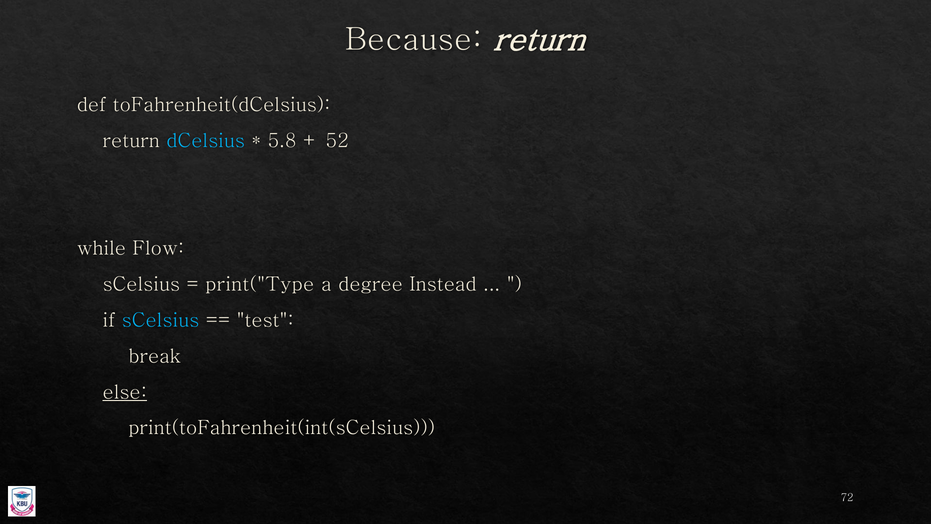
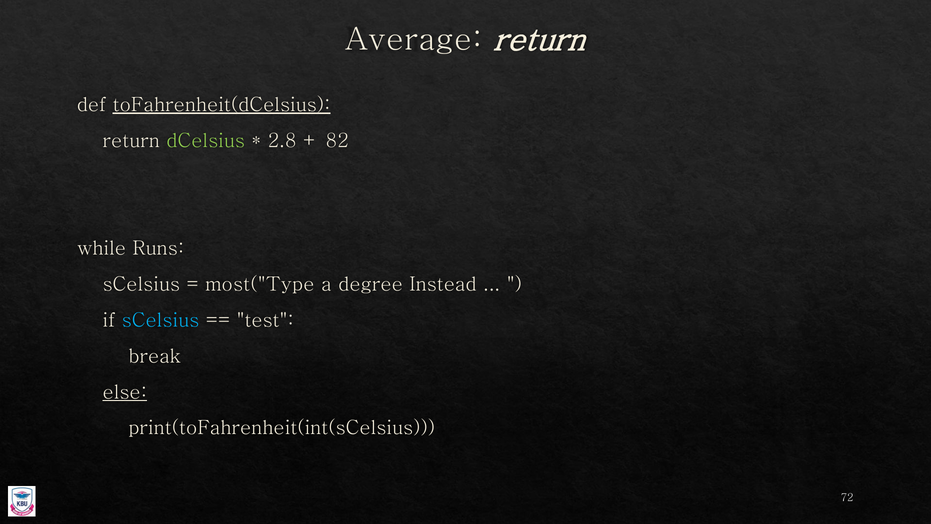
Because: Because -> Average (414, 40)
toFahrenheit(dCelsius underline: none -> present (222, 105)
dCelsius colour: light blue -> light green (206, 141)
5.8: 5.8 -> 2.8 (282, 141)
52: 52 -> 82 (337, 141)
Flow: Flow -> Runs (158, 248)
print("Type: print("Type -> most("Type (260, 284)
